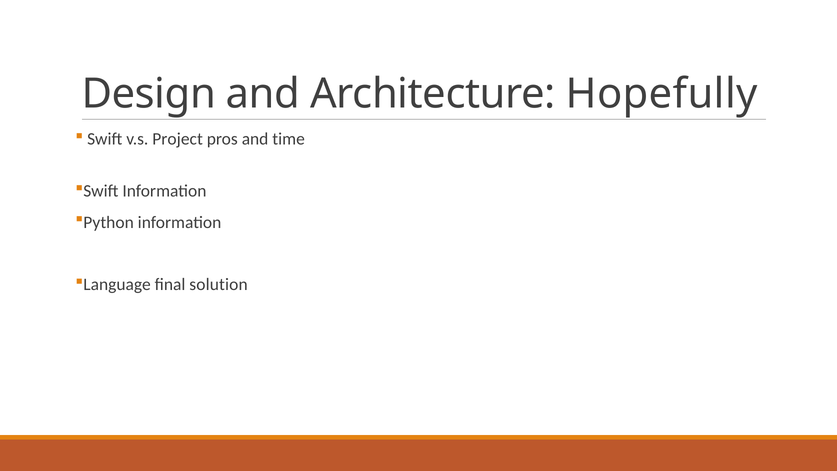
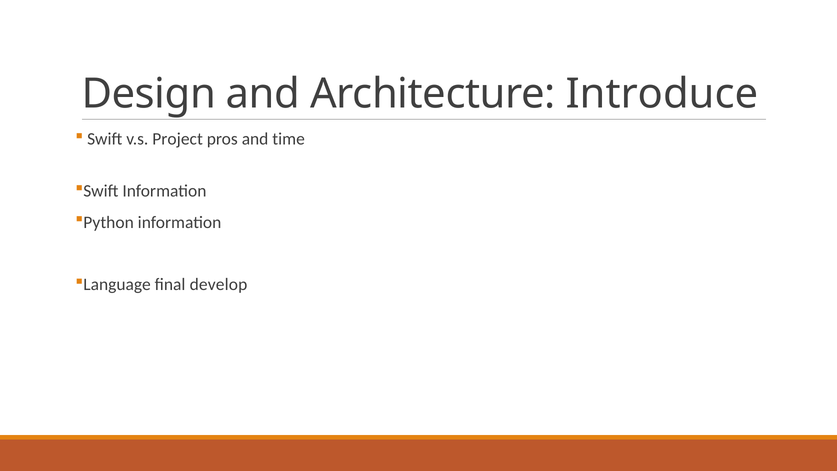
Hopefully: Hopefully -> Introduce (662, 94)
solution: solution -> develop (219, 284)
